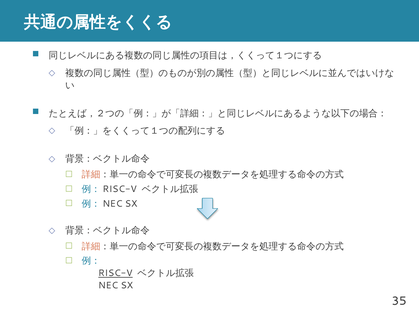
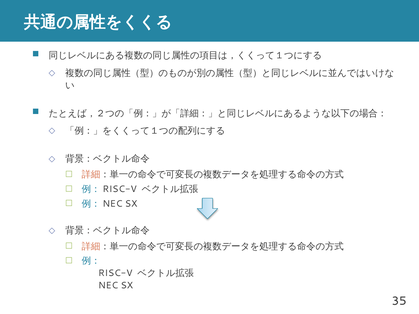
RISC-V underline: present -> none (115, 273)
